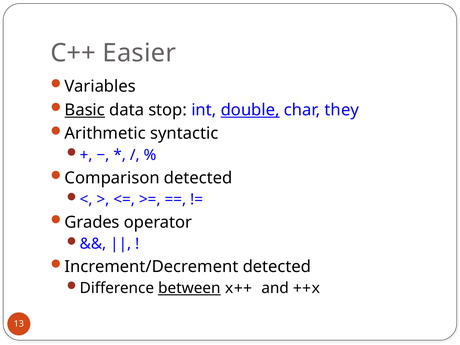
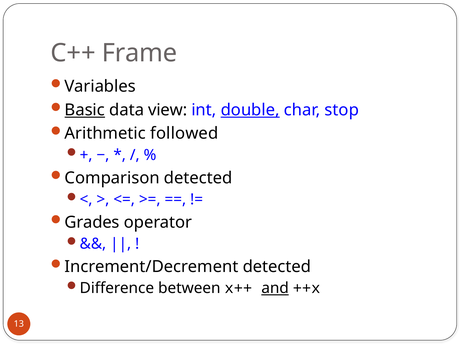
Easier: Easier -> Frame (140, 53)
stop: stop -> view (168, 110)
they: they -> stop (342, 110)
syntactic: syntactic -> followed (184, 133)
between underline: present -> none (189, 288)
and underline: none -> present (275, 288)
